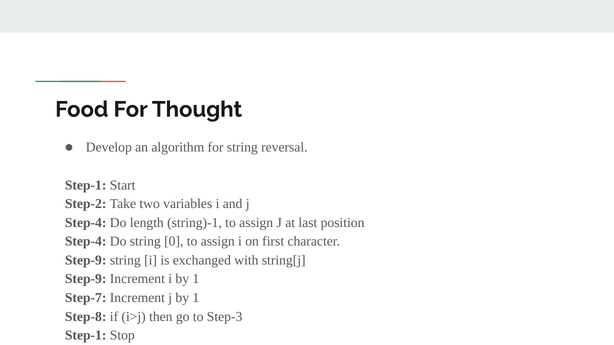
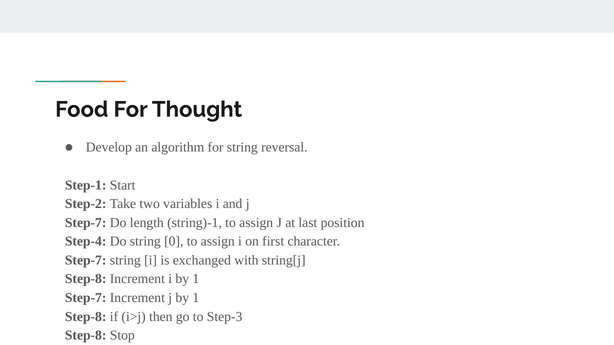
Step-4: Step-4 -> Step-7 (86, 223)
Step-9: Step-9 -> Step-7 (86, 260)
Step-9: Step-9 -> Step-8 (86, 279)
Step-1: Step-1 -> Step-8 (86, 336)
